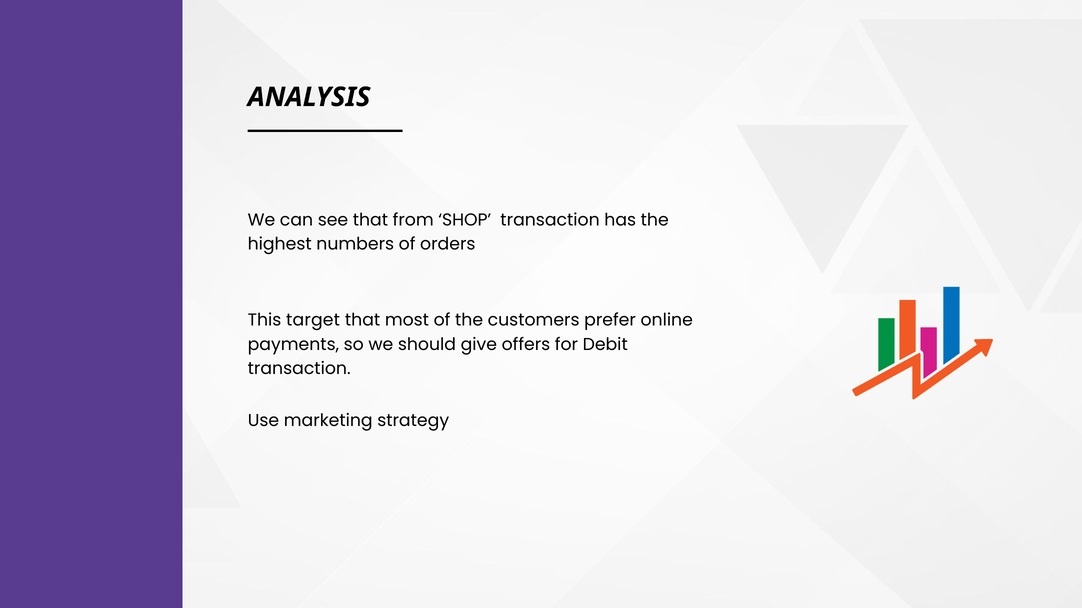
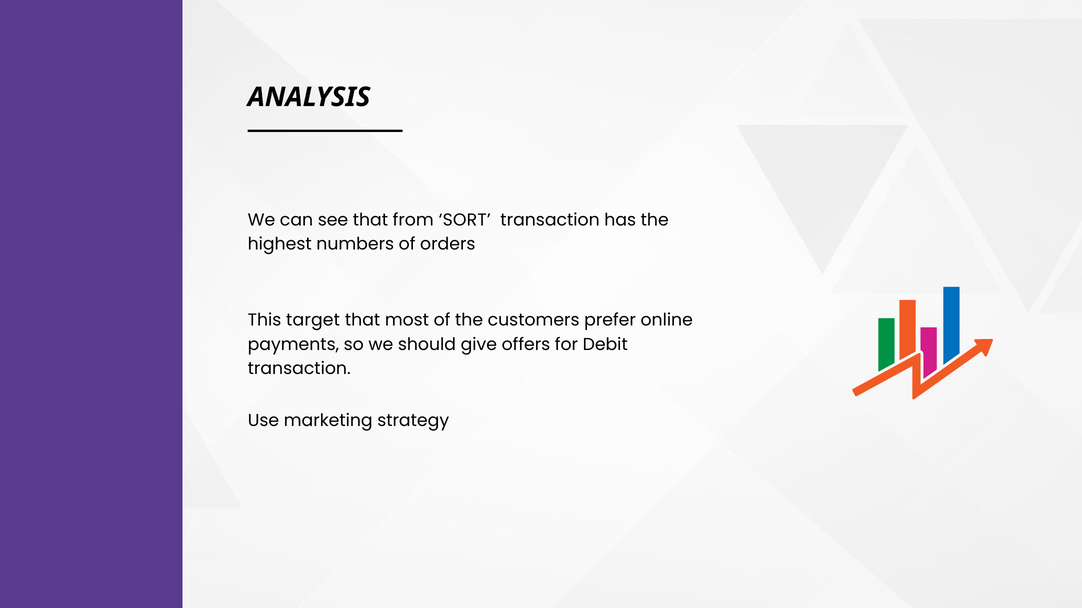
SHOP: SHOP -> SORT (465, 220)
